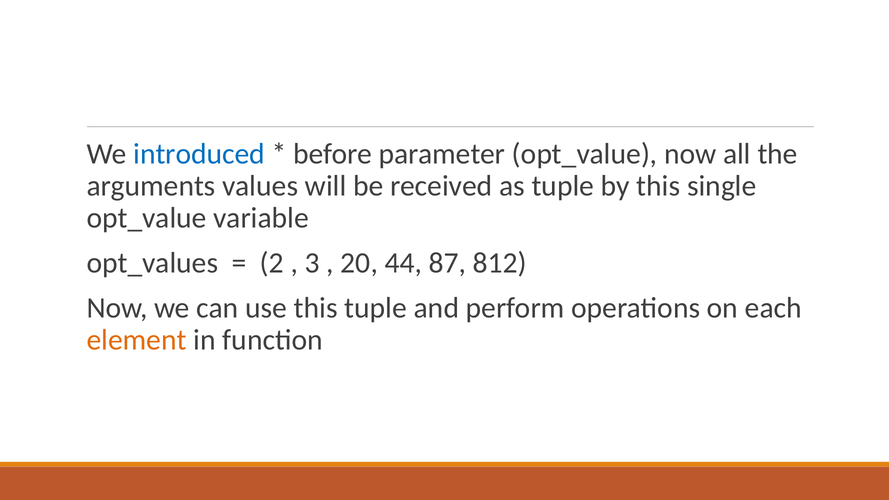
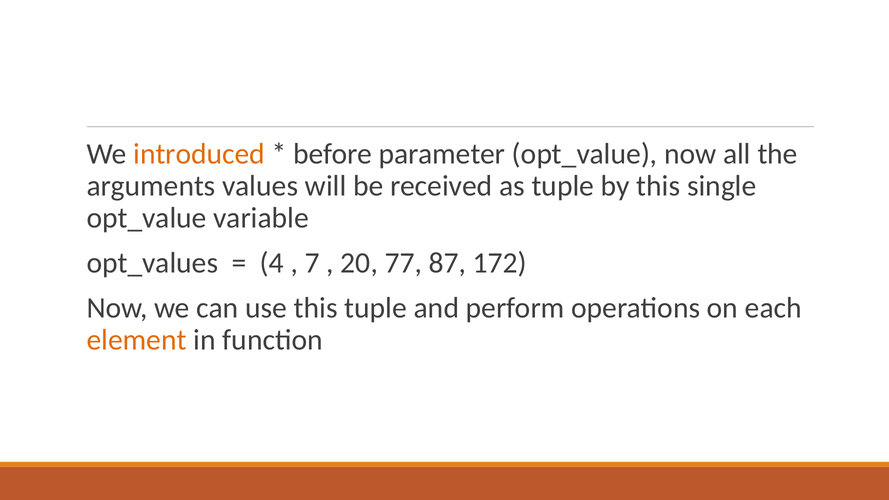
introduced colour: blue -> orange (199, 154)
2: 2 -> 4 (272, 263)
3: 3 -> 7 (312, 263)
44: 44 -> 77 (403, 263)
812: 812 -> 172 (500, 263)
